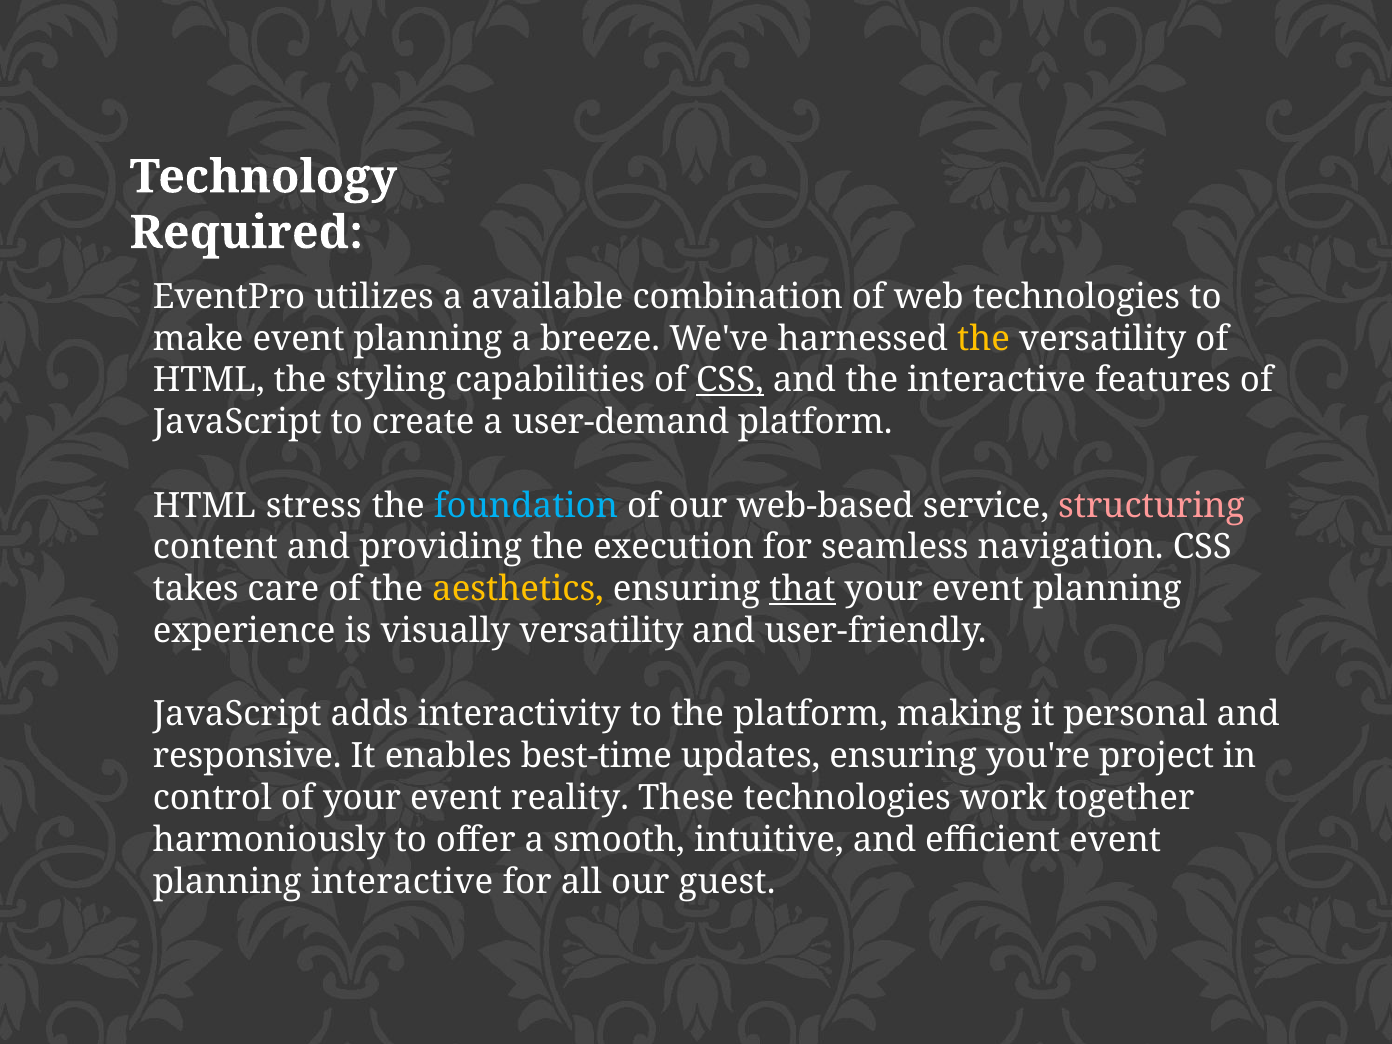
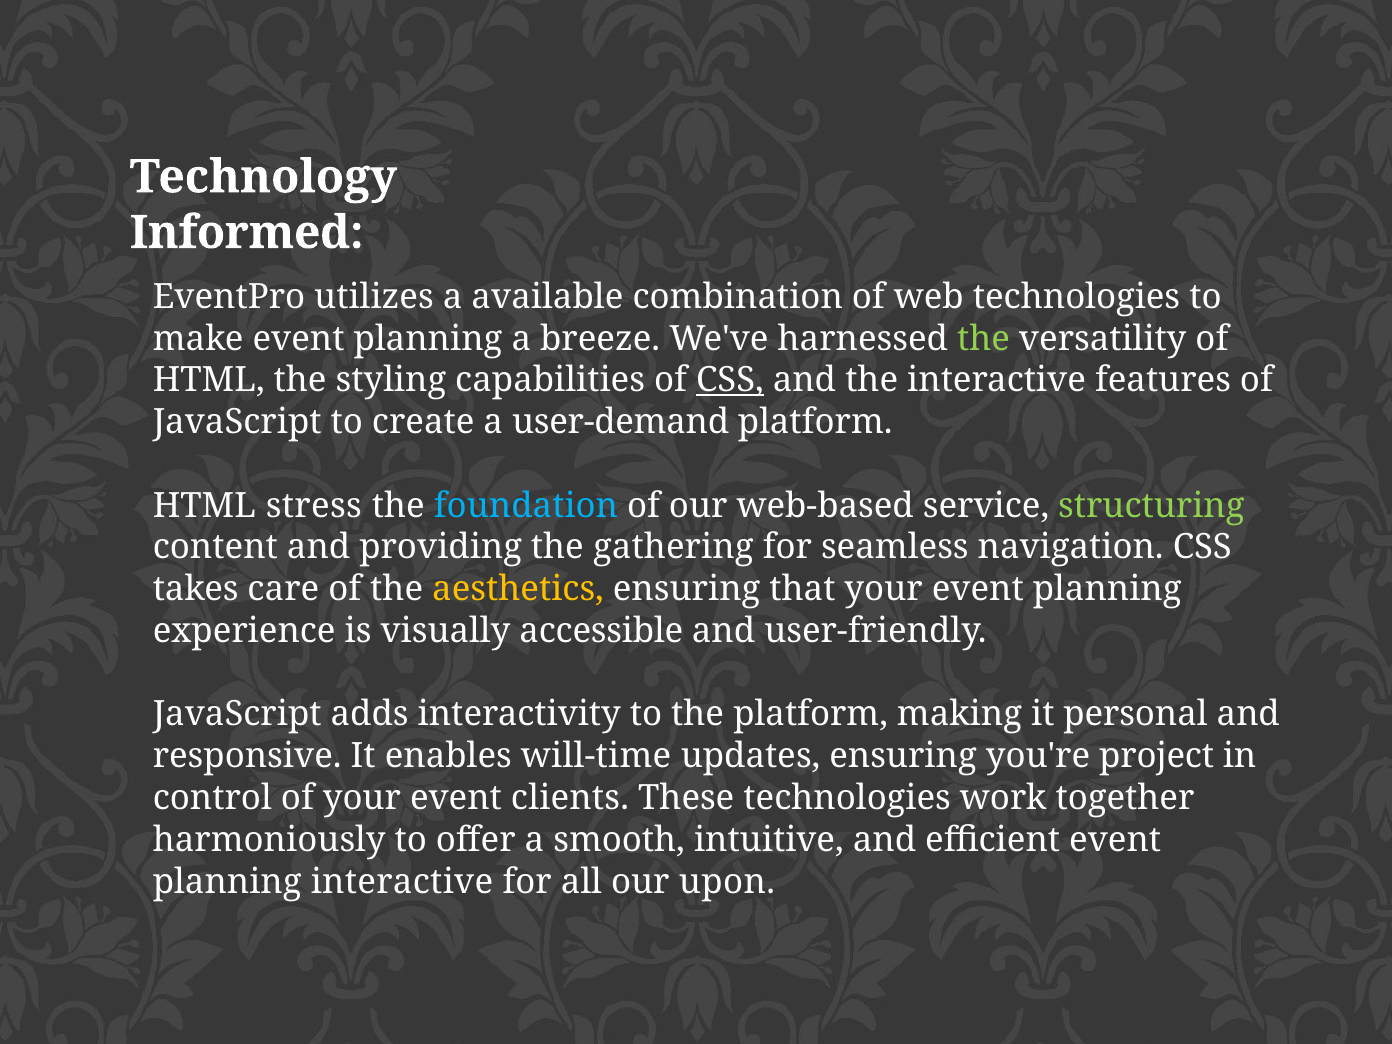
Required: Required -> Informed (247, 233)
the colour: yellow -> light green (983, 339)
structuring colour: pink -> light green (1151, 506)
execution: execution -> gathering (673, 547)
that underline: present -> none (802, 589)
visually versatility: versatility -> accessible (601, 631)
best-time: best-time -> will-time (596, 756)
reality: reality -> clients (570, 798)
guest: guest -> upon (727, 882)
